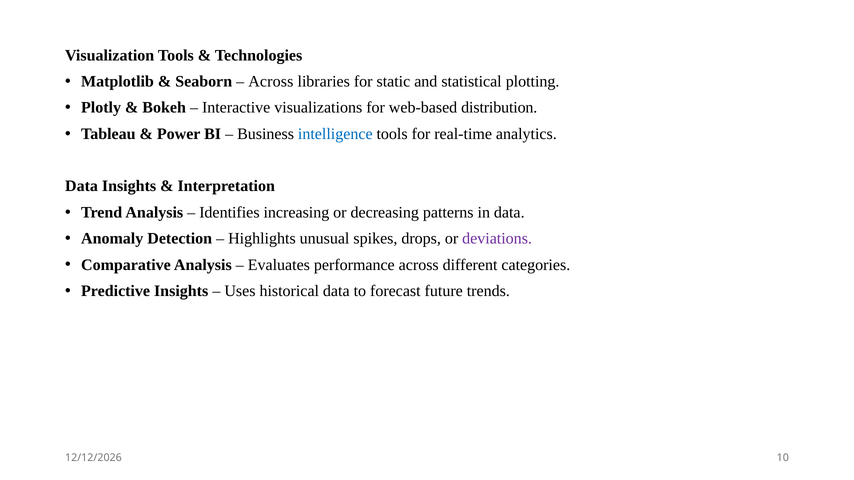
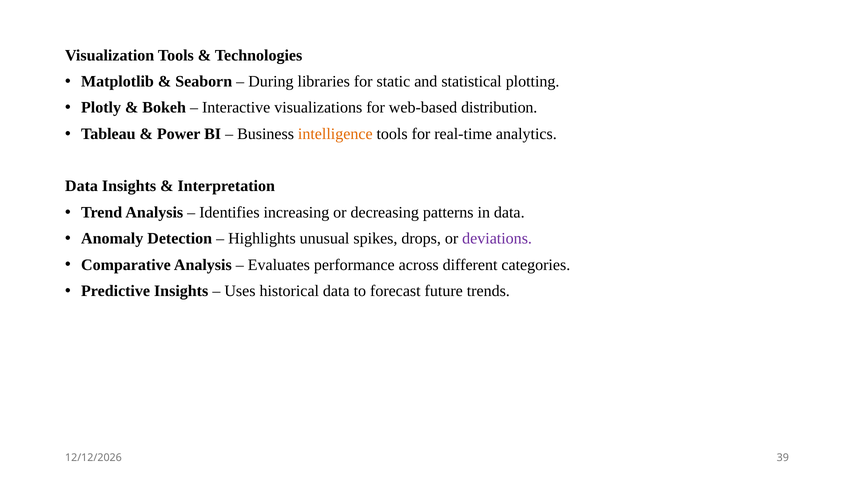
Across: Across -> During (271, 82)
intelligence colour: blue -> orange (335, 134)
10: 10 -> 39 (783, 458)
